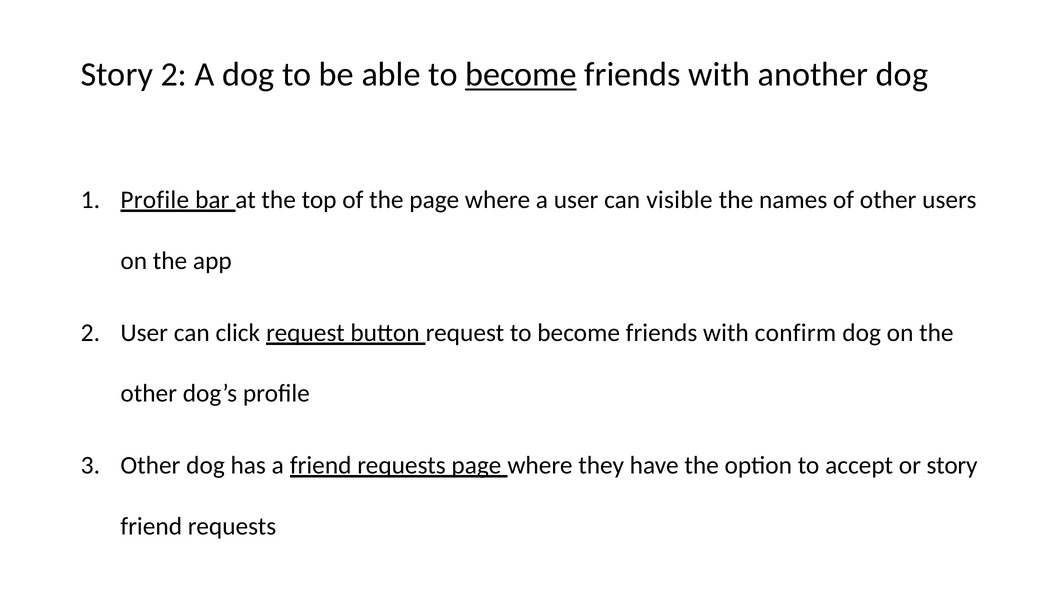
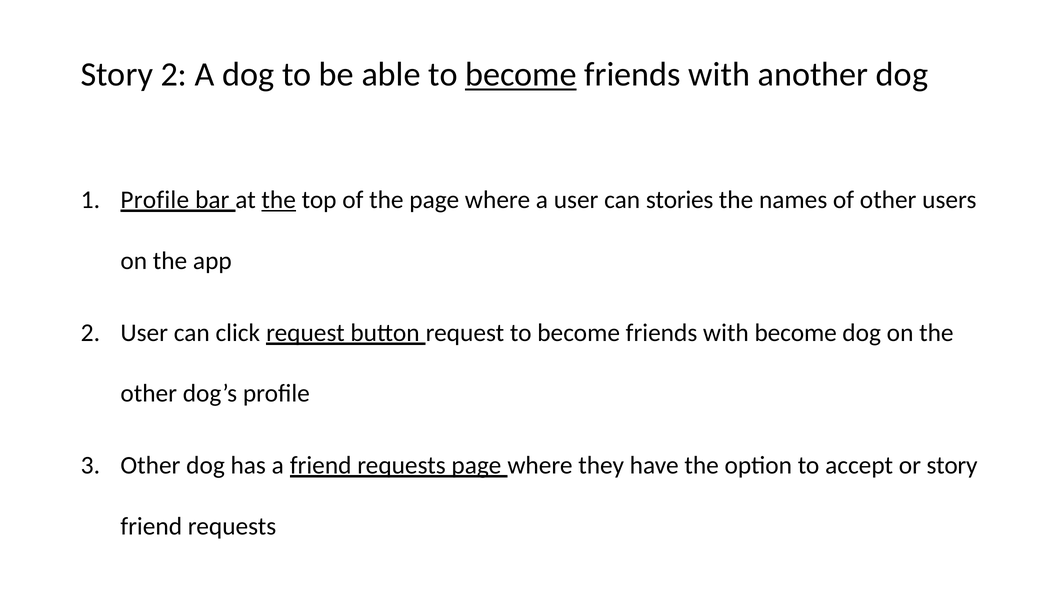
the underline: none -> present (279, 200)
visible: visible -> stories (680, 200)
with confirm: confirm -> become (796, 332)
